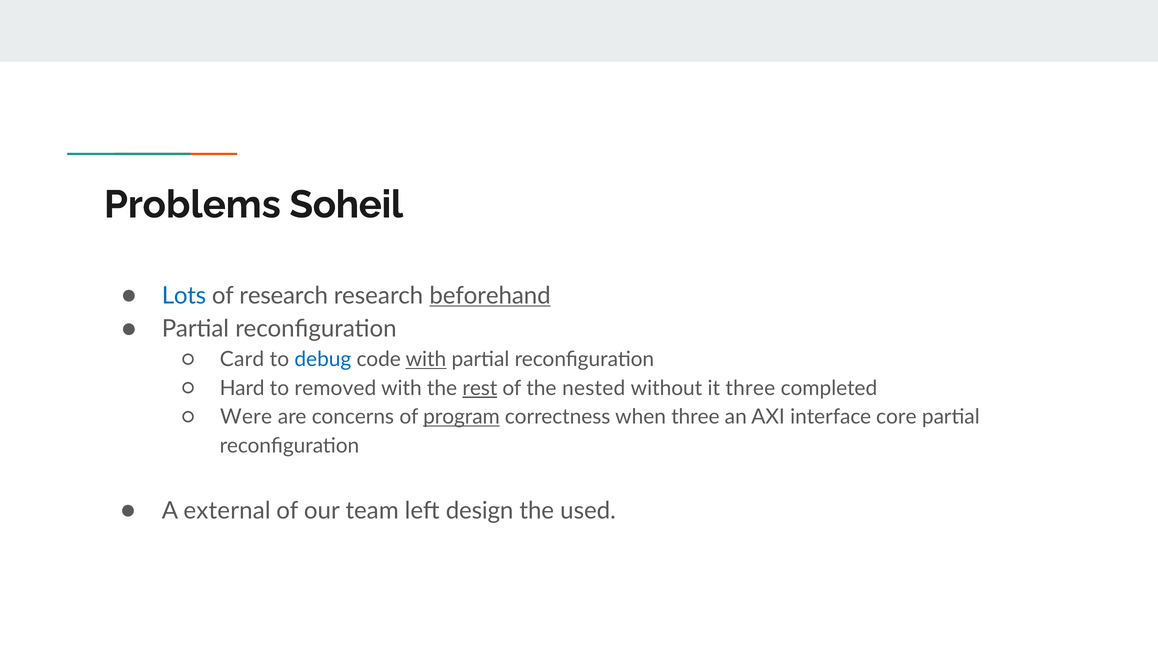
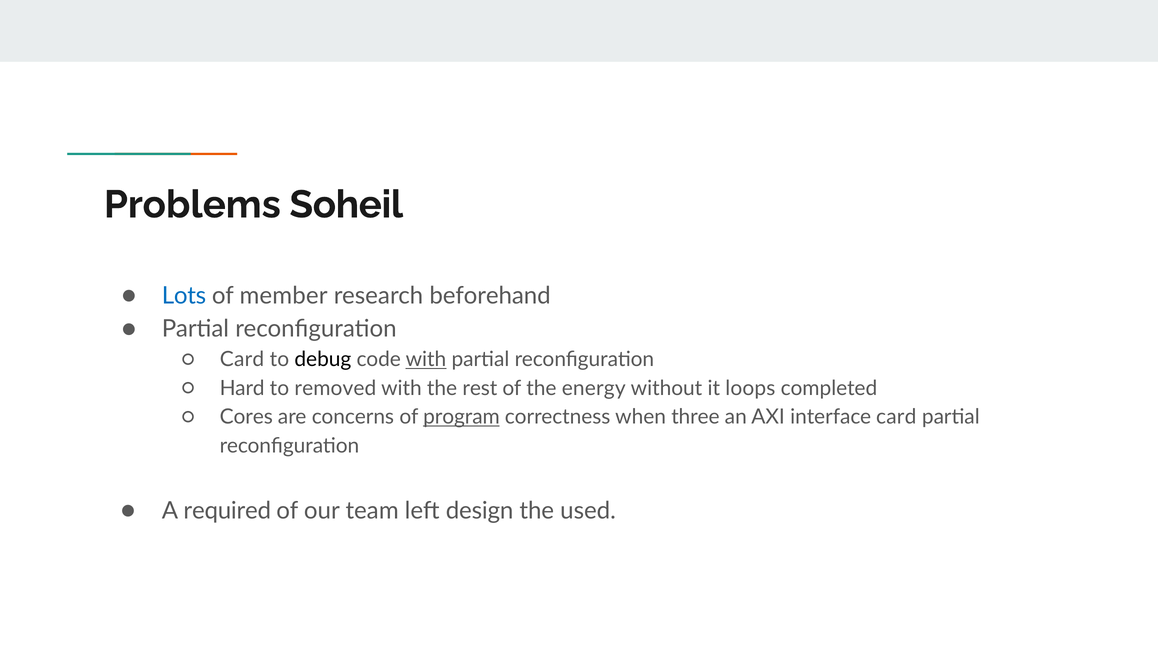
of research: research -> member (284, 295)
beforehand underline: present -> none (490, 295)
debug colour: blue -> black (323, 359)
rest underline: present -> none (480, 388)
nested: nested -> energy (594, 388)
it three: three -> loops (750, 388)
Were: Were -> Cores (246, 417)
interface core: core -> card (896, 417)
external: external -> required (227, 510)
